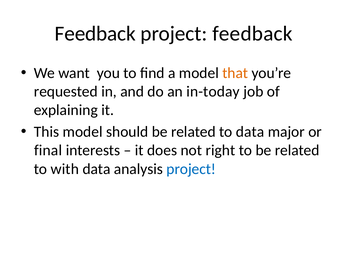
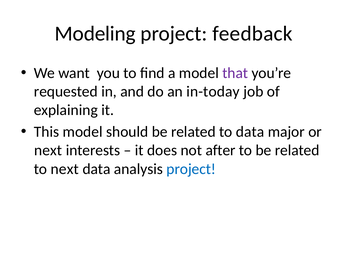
Feedback: Feedback -> Modeling (95, 34)
that colour: orange -> purple (235, 73)
final: final -> next (48, 150)
right: right -> after (221, 150)
to with: with -> next (65, 169)
